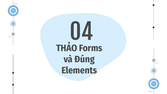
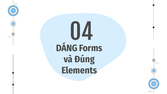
THẢO: THẢO -> DÁNG (67, 48)
